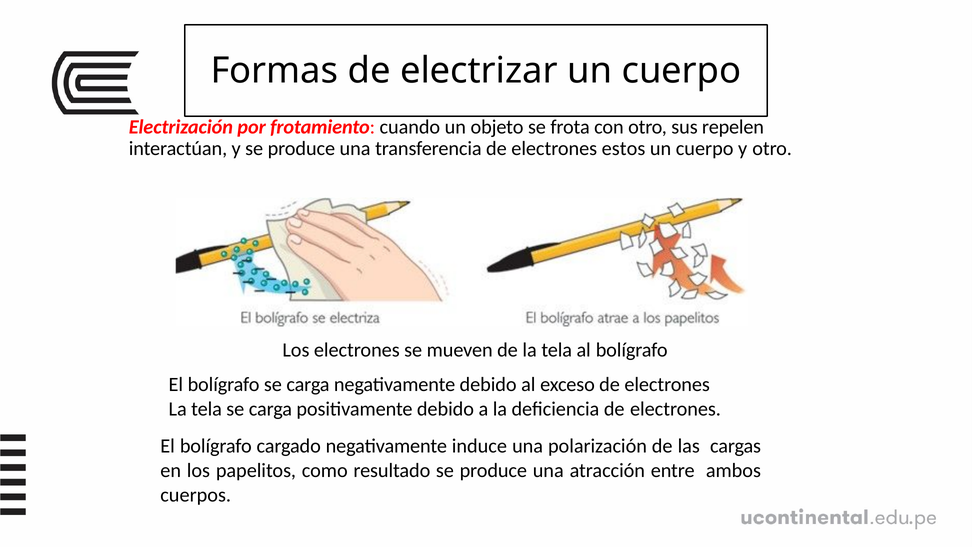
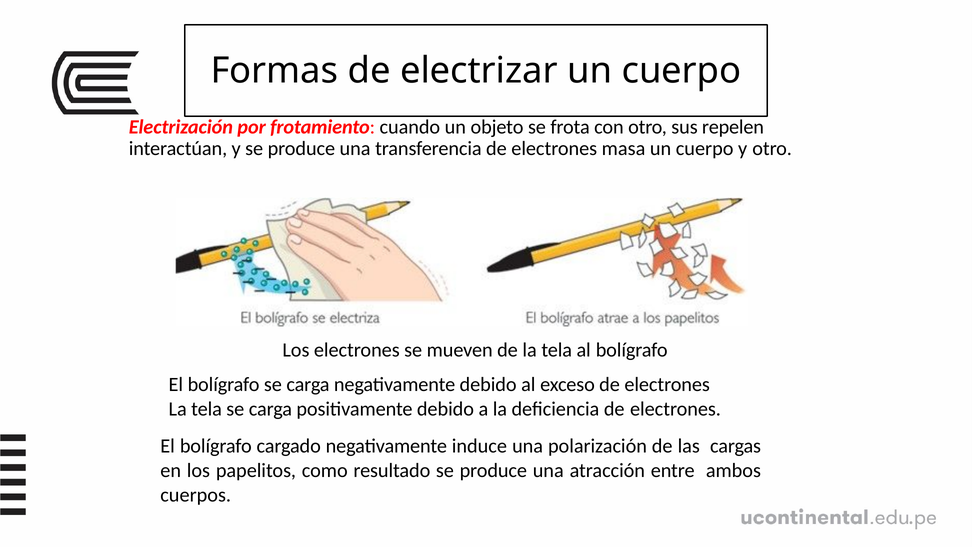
estos: estos -> masa (624, 149)
